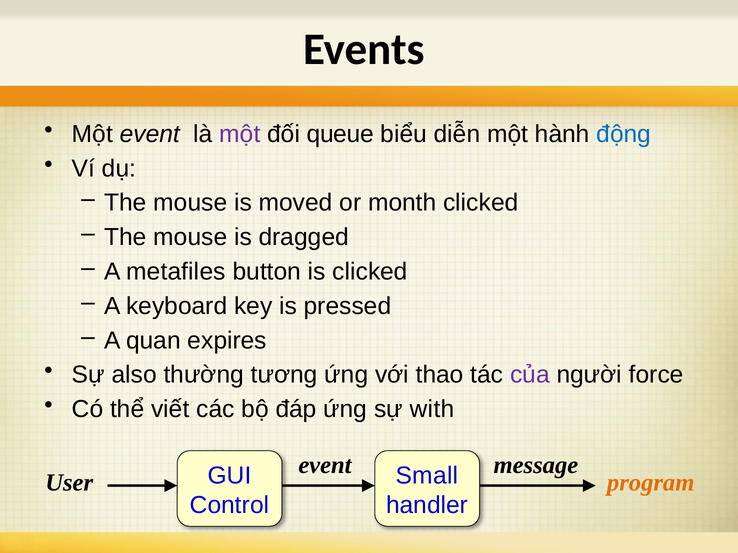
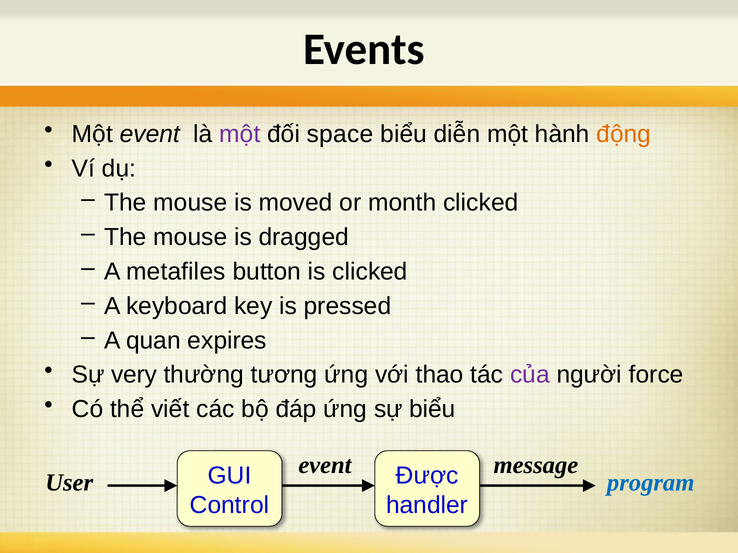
queue: queue -> space (340, 134)
động colour: blue -> orange (624, 134)
also: also -> very (134, 375)
sự with: with -> biểu (432, 410)
Small: Small -> Được (427, 476)
program colour: orange -> blue (651, 483)
